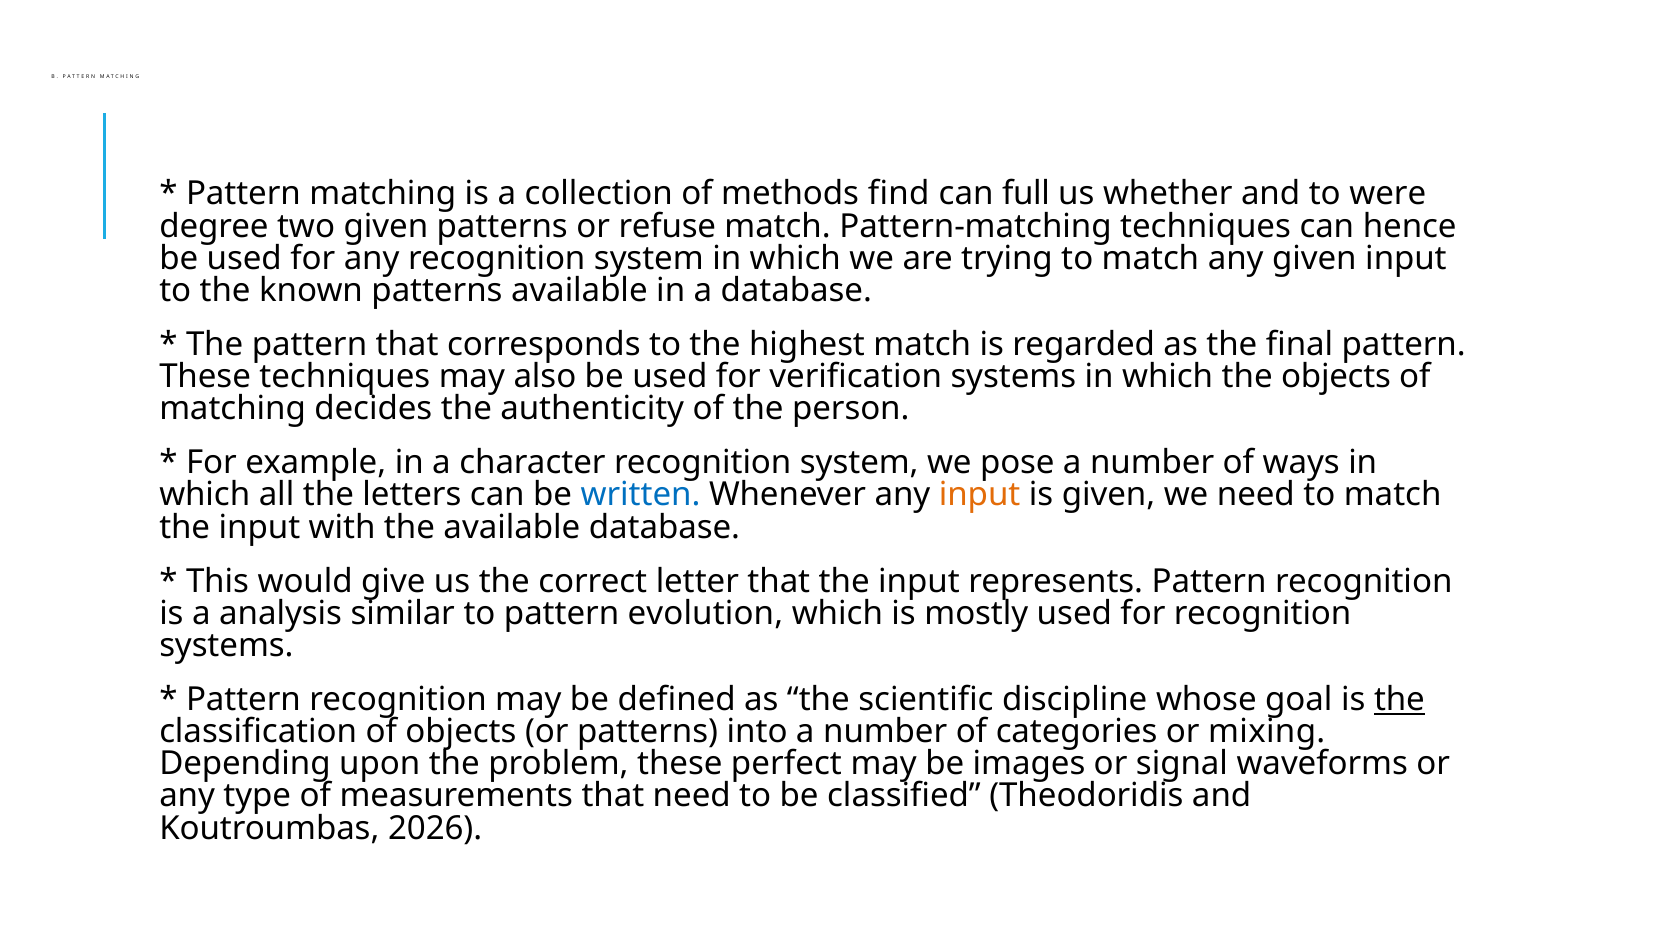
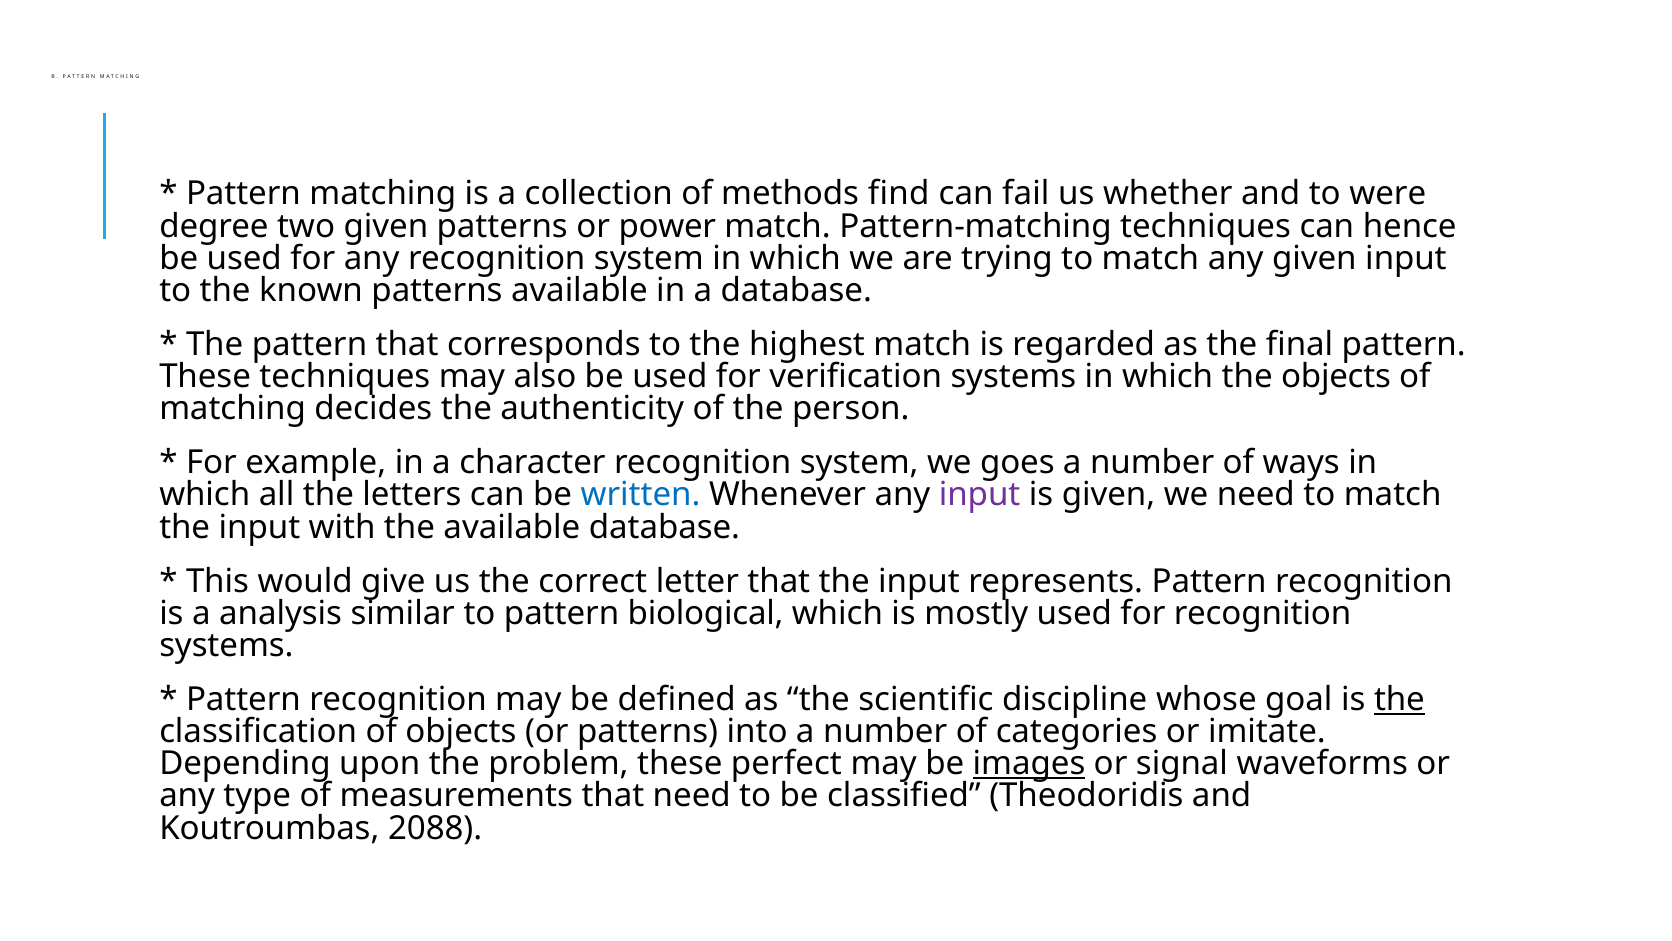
full: full -> fail (1026, 194)
refuse: refuse -> power (667, 226)
pose: pose -> goes (1017, 463)
input colour: orange -> purple (980, 495)
evolution: evolution -> biological (706, 613)
mixing: mixing -> imitate (1267, 731)
images underline: none -> present (1029, 763)
2026: 2026 -> 2088 (435, 828)
